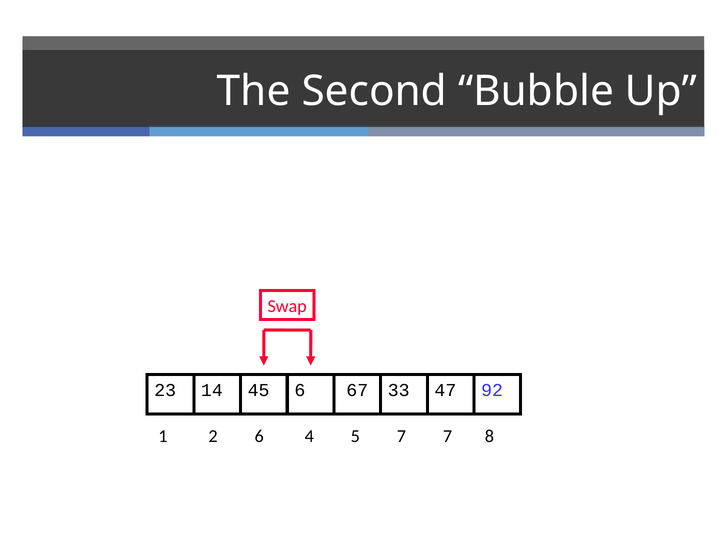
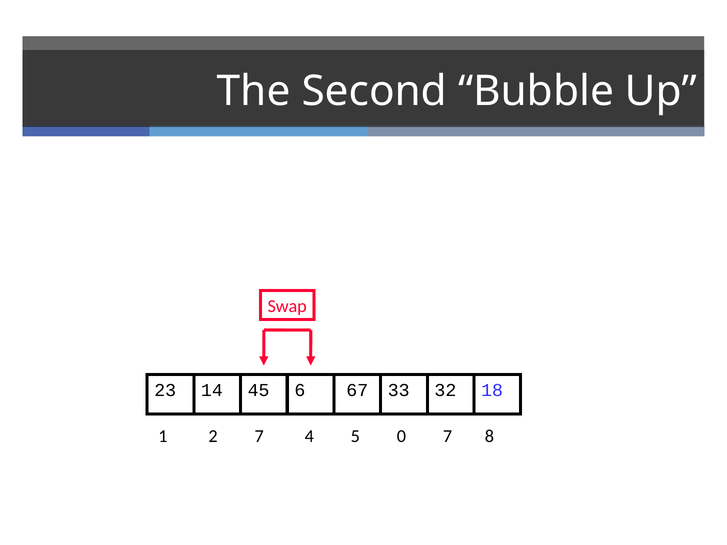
47: 47 -> 32 (445, 391)
92: 92 -> 18 (492, 391)
2 6: 6 -> 7 (259, 437)
5 7: 7 -> 0 (401, 437)
